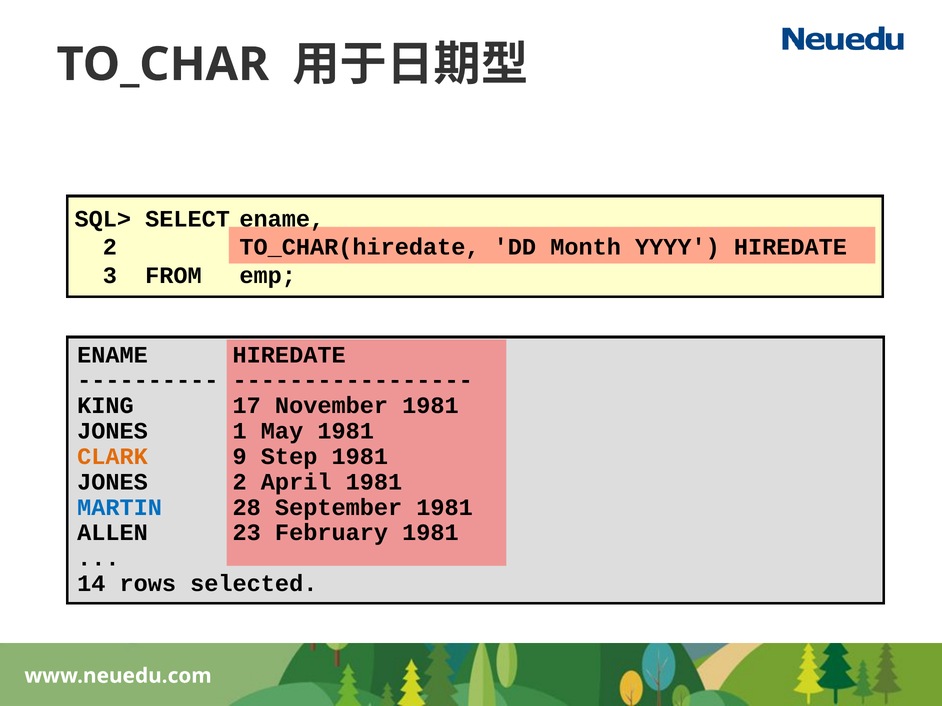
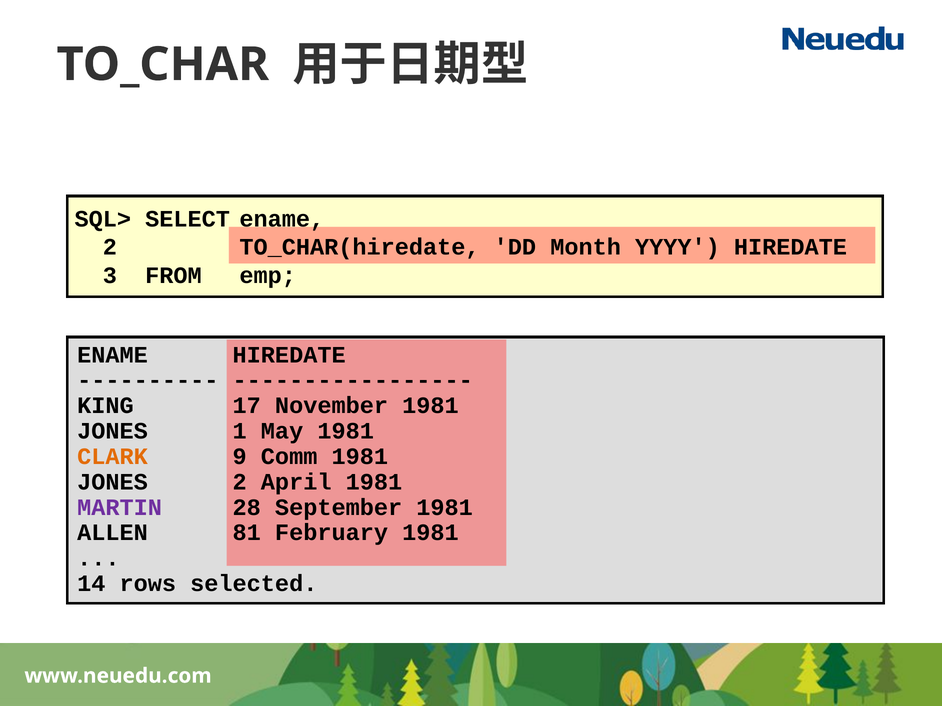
Step: Step -> Comm (289, 457)
MARTIN colour: blue -> purple (120, 508)
23: 23 -> 81 (247, 533)
